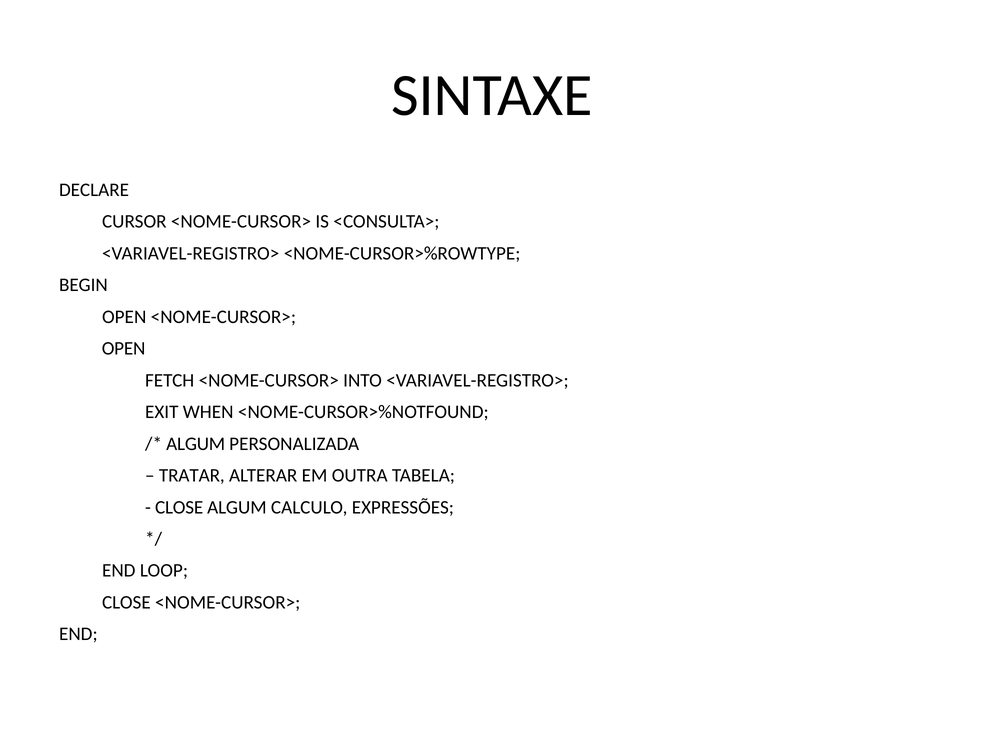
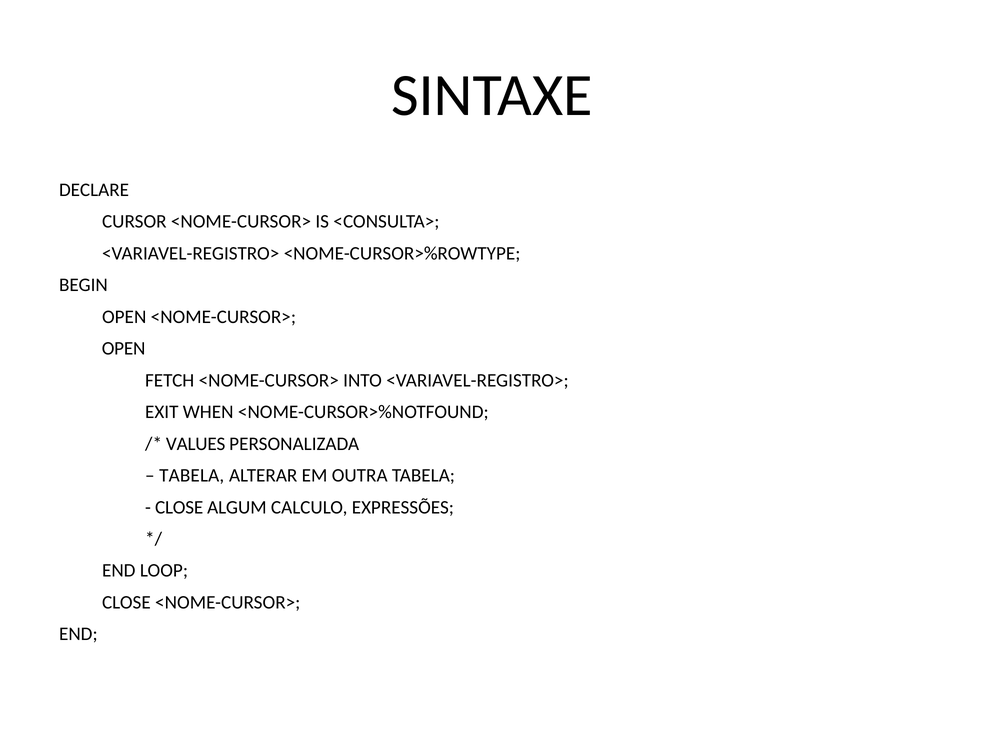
ALGUM: ALGUM -> VALUES (196, 444)
TRATAR: TRATAR -> TABELA (192, 475)
